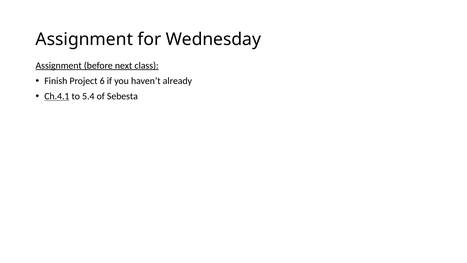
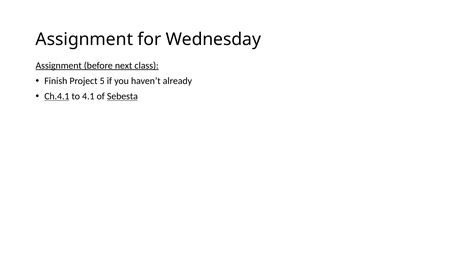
6: 6 -> 5 (102, 81)
5.4: 5.4 -> 4.1 (88, 96)
Sebesta underline: none -> present (122, 96)
